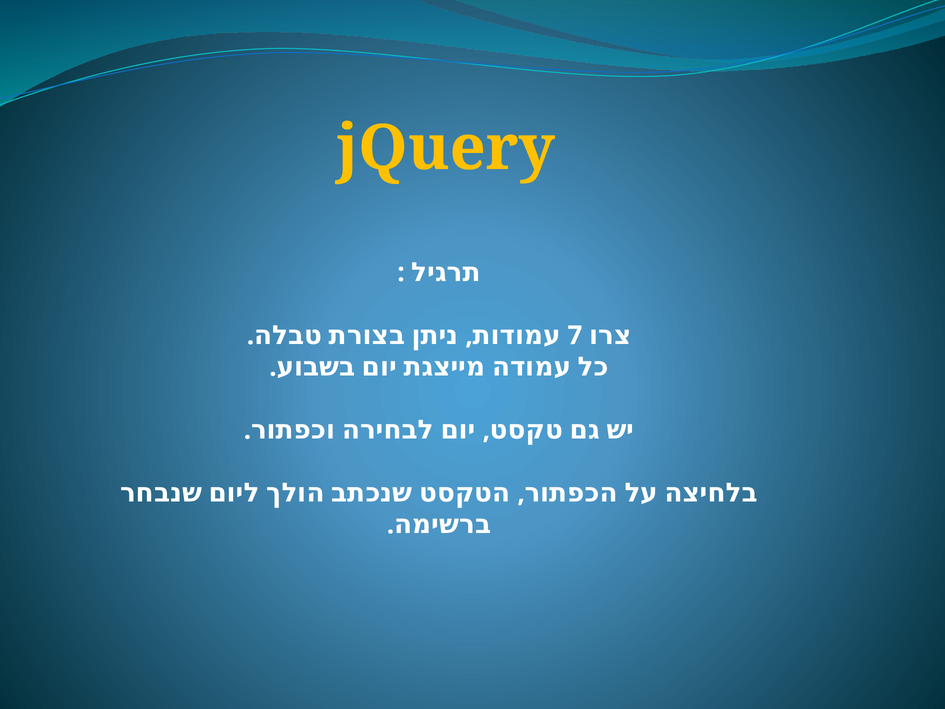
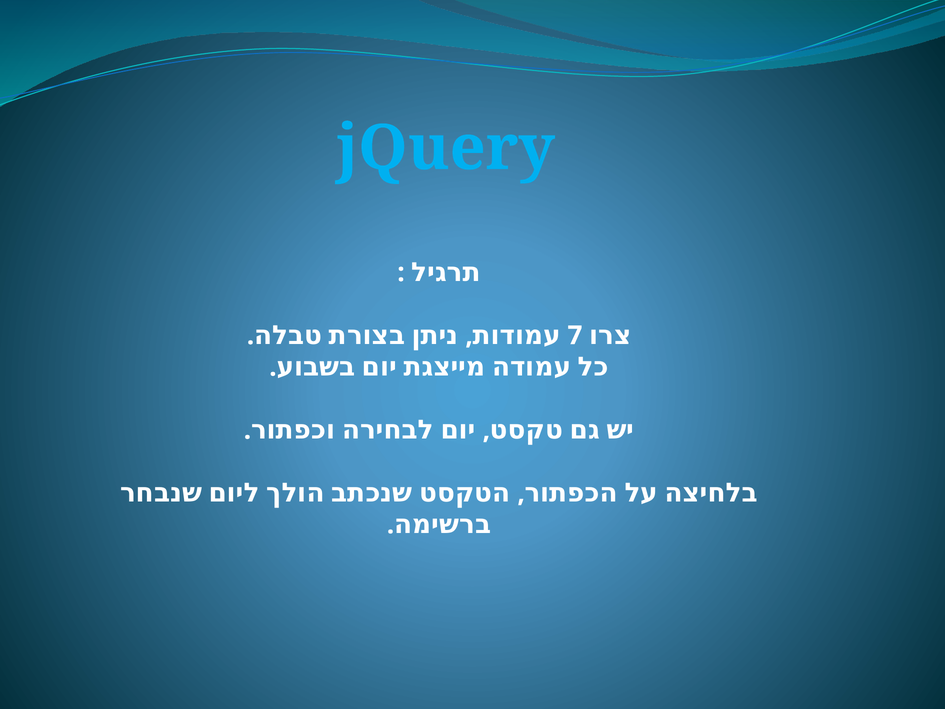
jQuery colour: yellow -> light blue (446, 148)
